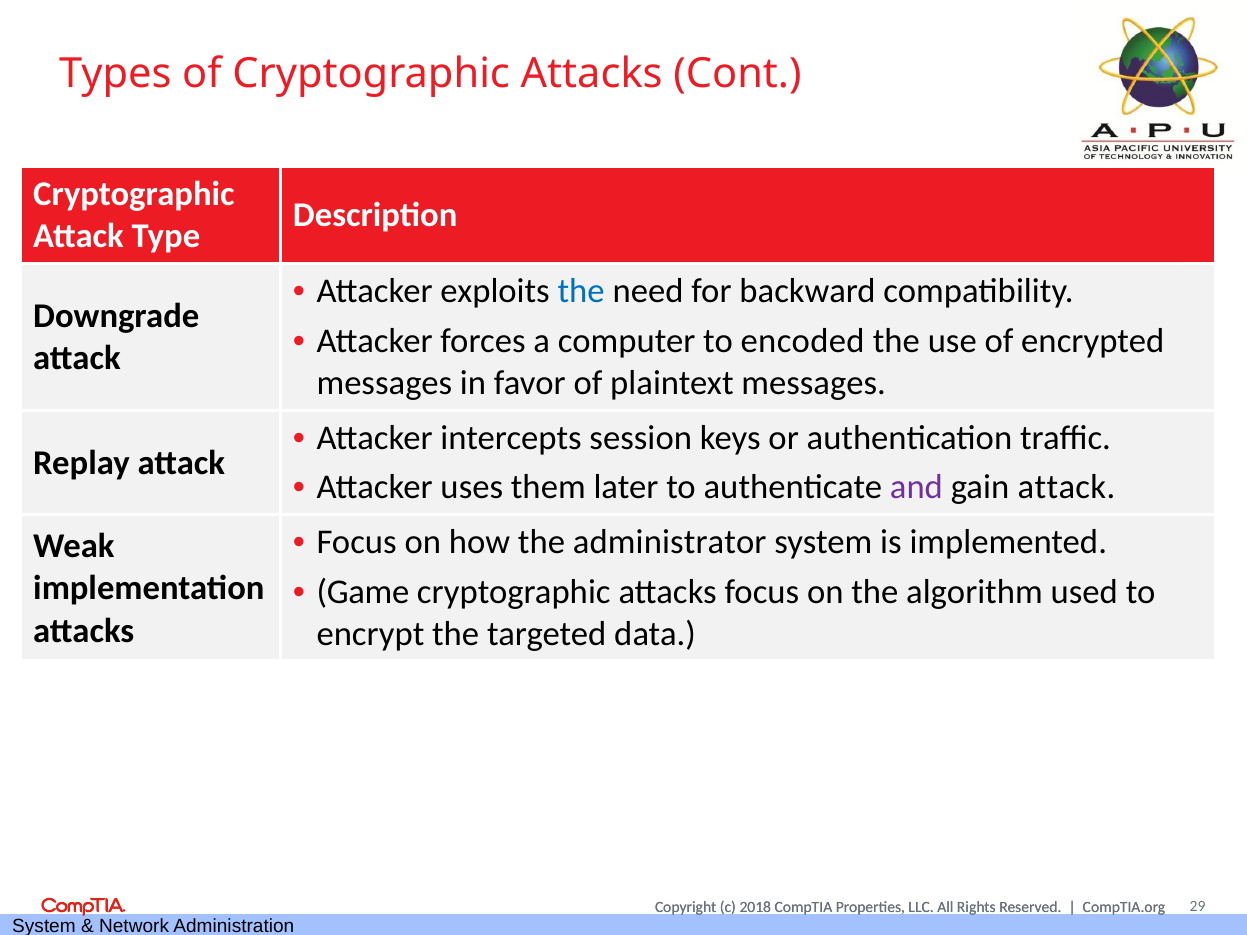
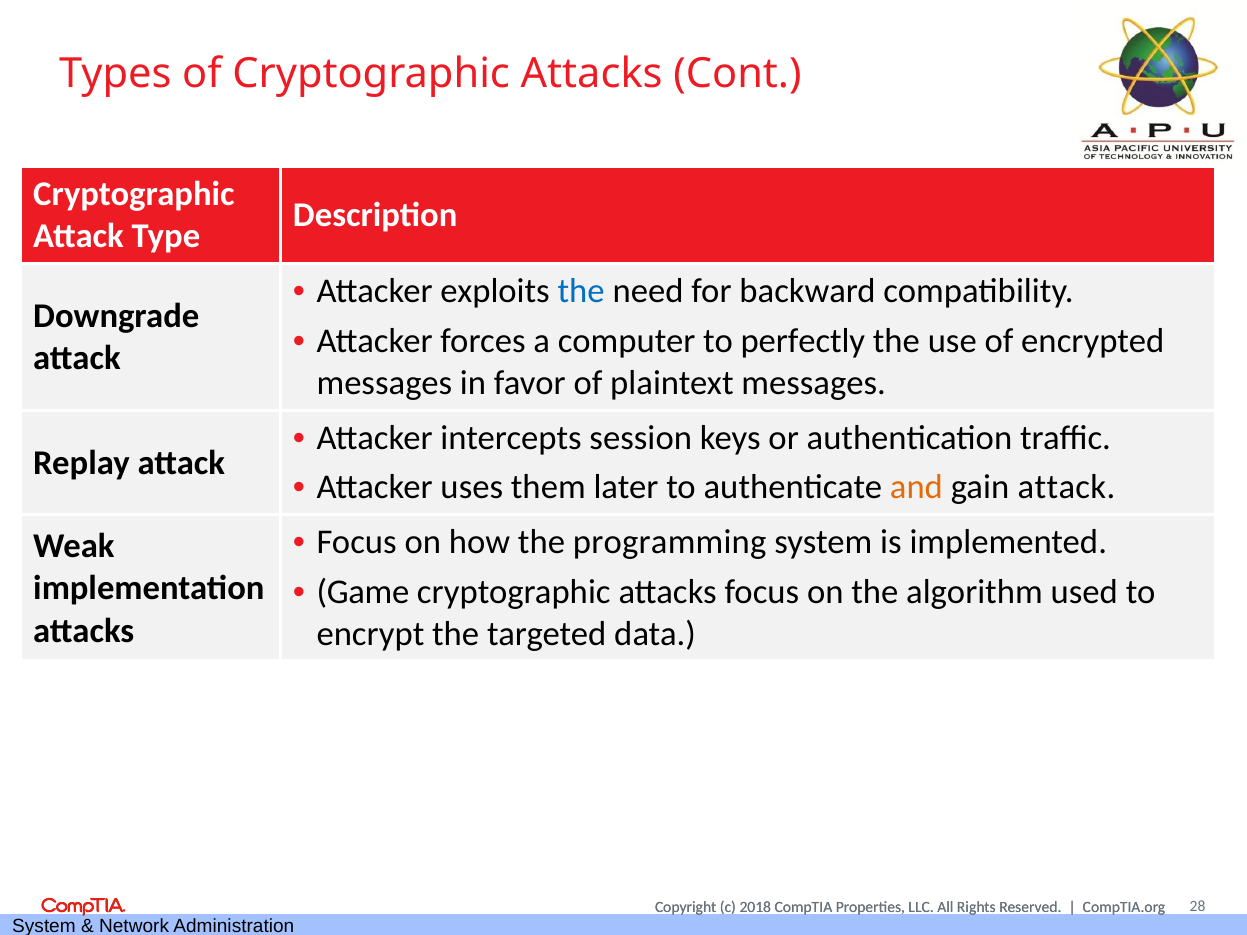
encoded: encoded -> perfectly (803, 341)
and colour: purple -> orange (916, 488)
administrator: administrator -> programming (670, 542)
29: 29 -> 28 (1198, 907)
